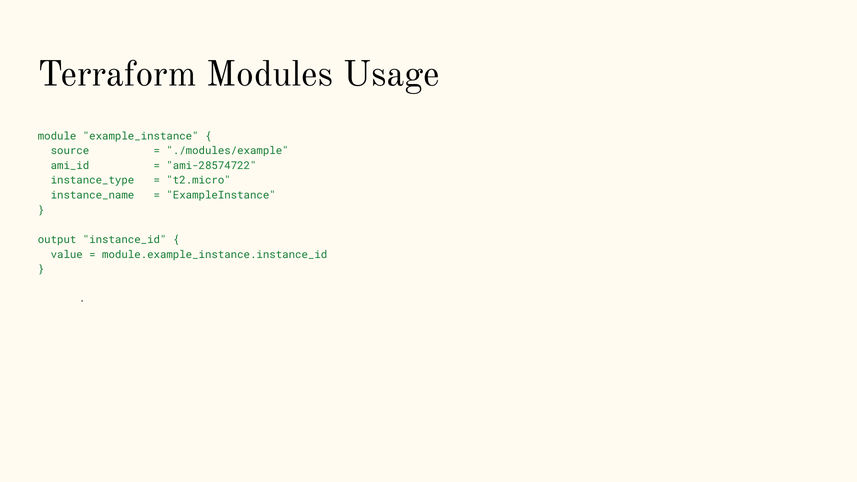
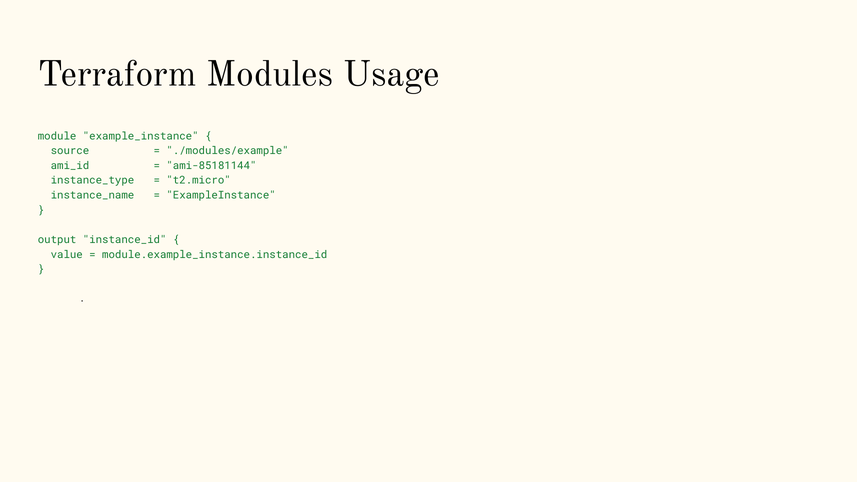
ami-28574722: ami-28574722 -> ami-85181144 (211, 166)
